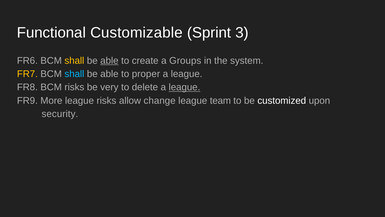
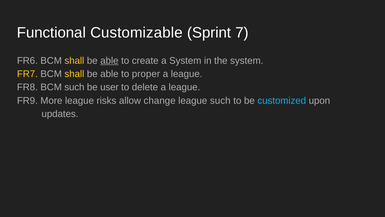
3: 3 -> 7 (242, 33)
a Groups: Groups -> System (185, 61)
shall colour: light blue -> yellow (74, 74)
BCM risks: risks -> such (74, 87)
very: very -> user (109, 87)
league underline: present -> none (184, 87)
league team: team -> such (220, 100)
customized colour: white -> light blue (282, 100)
security: security -> updates (60, 114)
